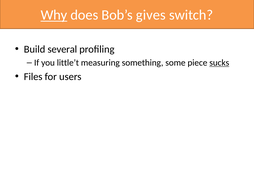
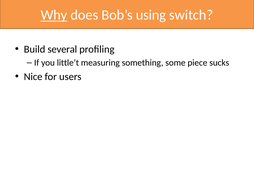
gives: gives -> using (151, 15)
sucks underline: present -> none (219, 63)
Files: Files -> Nice (33, 77)
